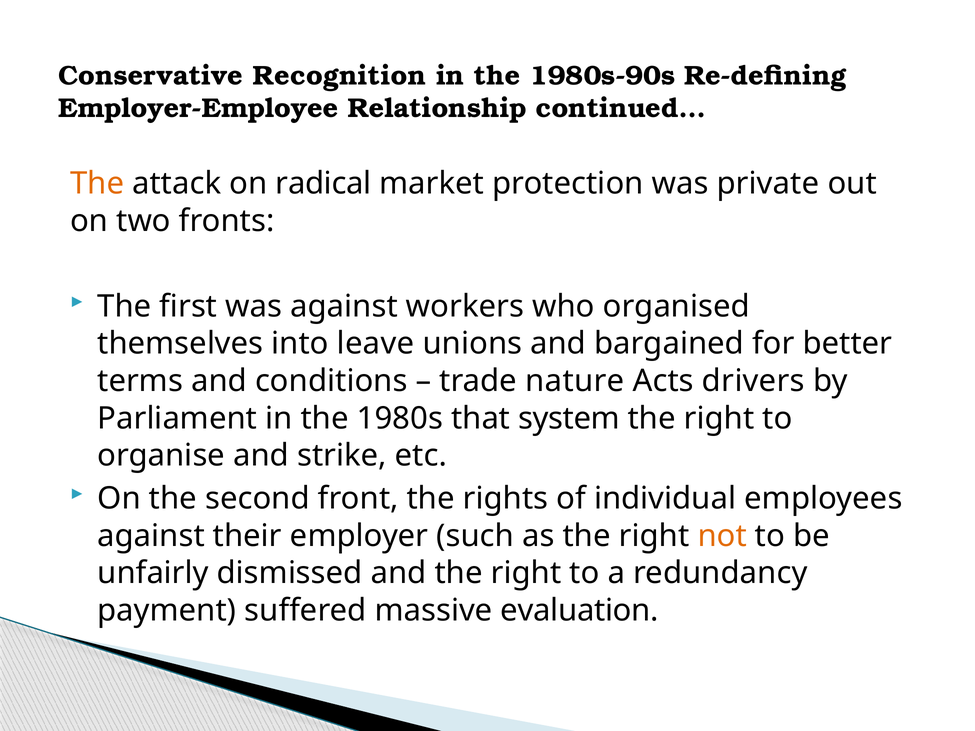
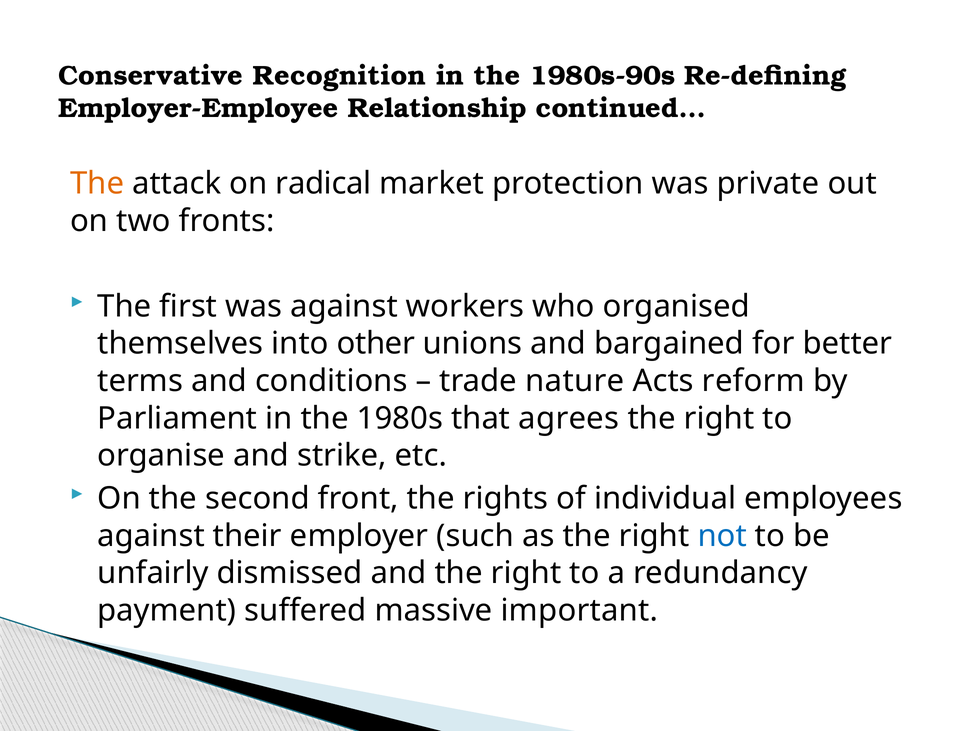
leave: leave -> other (376, 344)
drivers: drivers -> reform (753, 381)
system: system -> agrees (569, 419)
not colour: orange -> blue (722, 536)
evaluation: evaluation -> important (579, 611)
